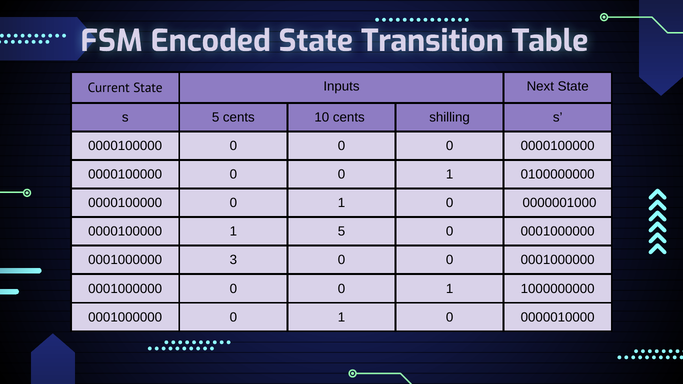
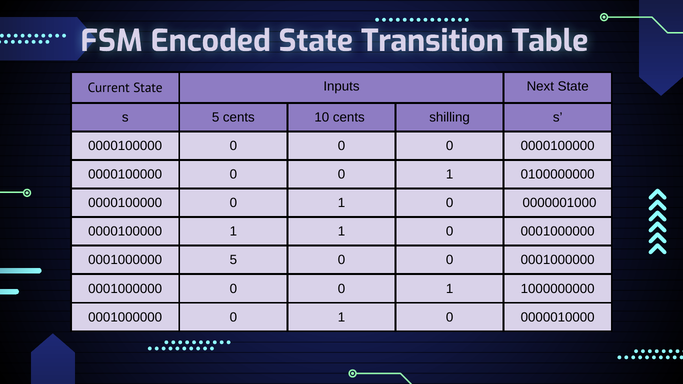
1 5: 5 -> 1 (341, 232)
0001000000 3: 3 -> 5 (233, 260)
